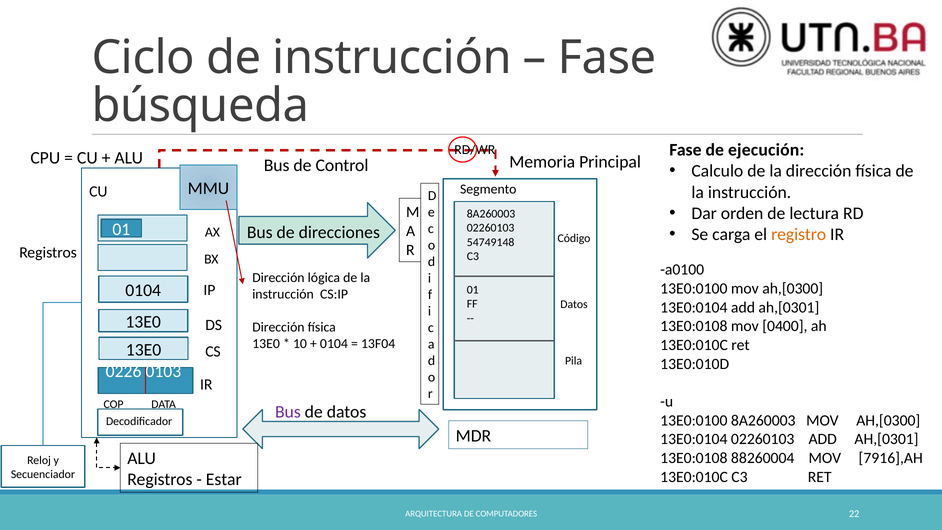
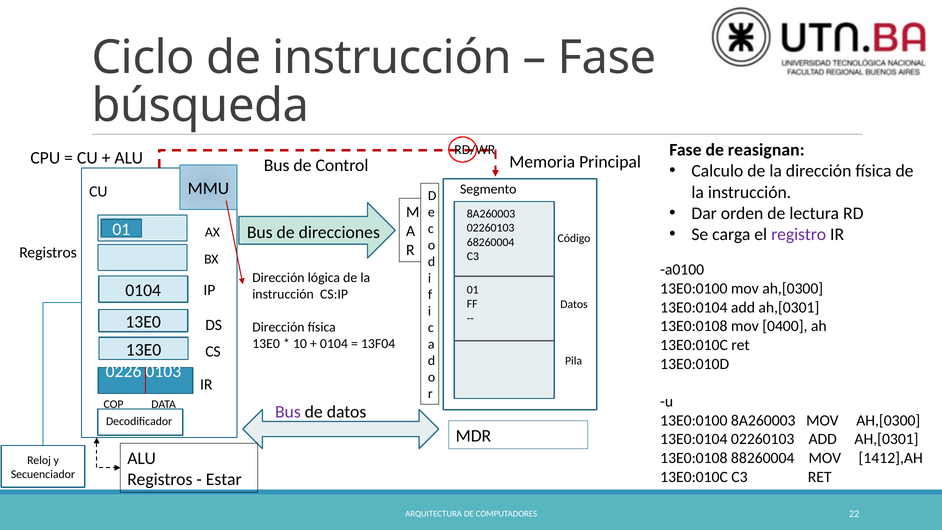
ejecución: ejecución -> reasignan (766, 150)
registro colour: orange -> purple (799, 235)
54749148: 54749148 -> 68260004 (491, 242)
7916],AH: 7916],AH -> 1412],AH (891, 458)
